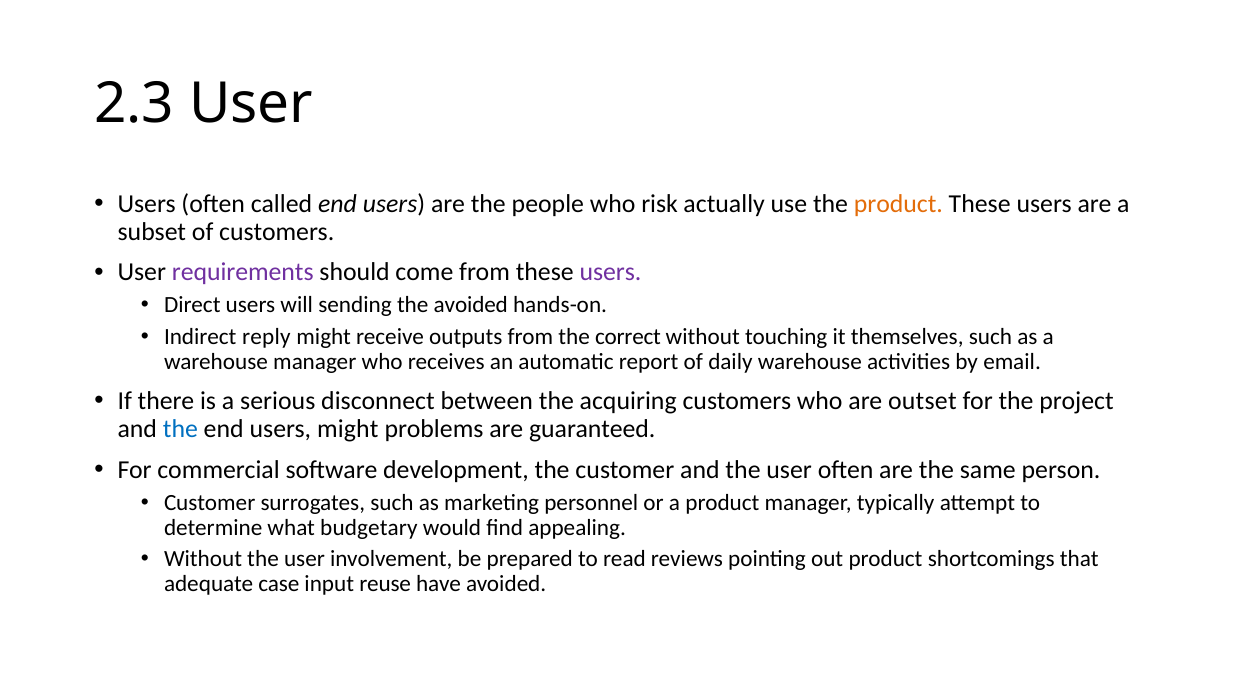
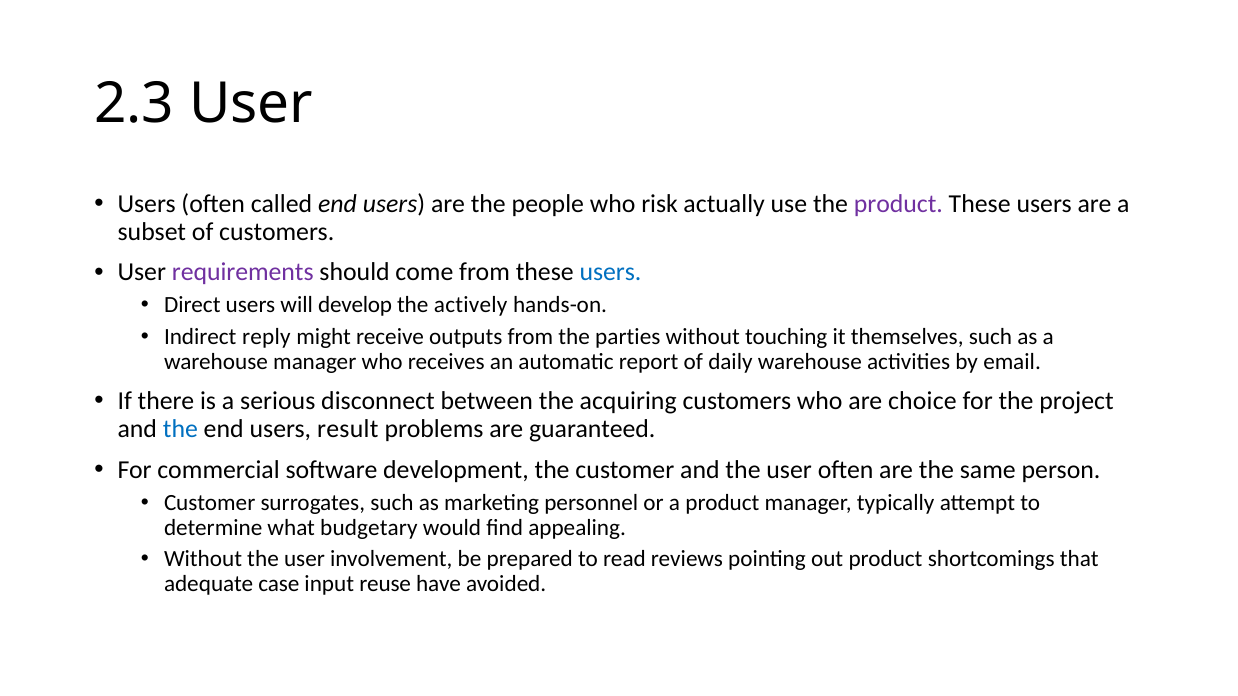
product colour: orange -> purple (898, 204)
users colour: purple -> blue (610, 272)
sending: sending -> develop (355, 305)
the avoided: avoided -> actively (471, 305)
correct: correct -> parties (628, 337)
outset: outset -> choice (922, 401)
users might: might -> result (348, 429)
